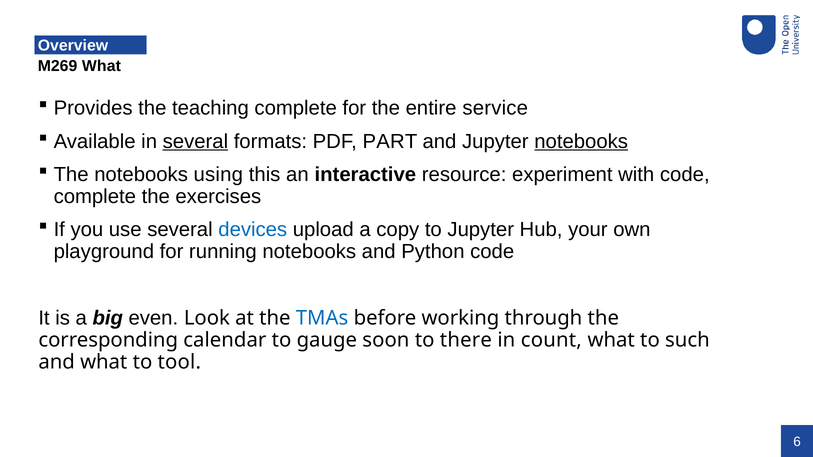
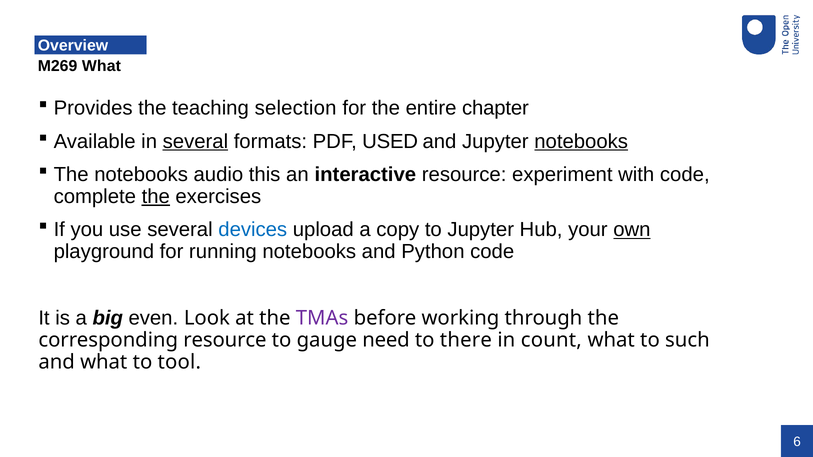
teaching complete: complete -> selection (296, 108)
service: service -> chapter (495, 108)
PART: PART -> USED (390, 141)
using: using -> audio (218, 175)
the underline: none -> present (156, 197)
own underline: none -> present (632, 230)
TMAs colour: blue -> purple (322, 318)
corresponding calendar: calendar -> resource (225, 340)
soon: soon -> need (386, 340)
